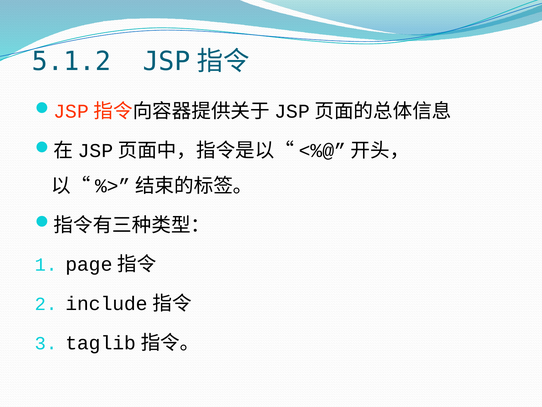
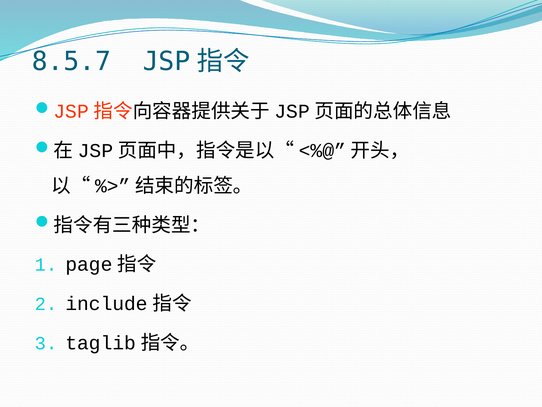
5.1.2: 5.1.2 -> 8.5.7 (71, 61)
